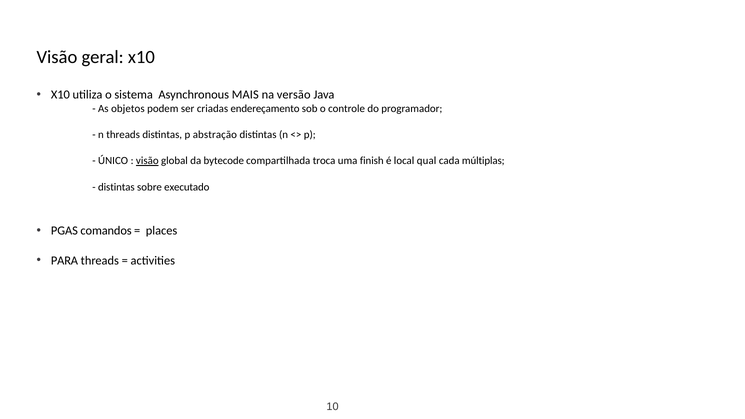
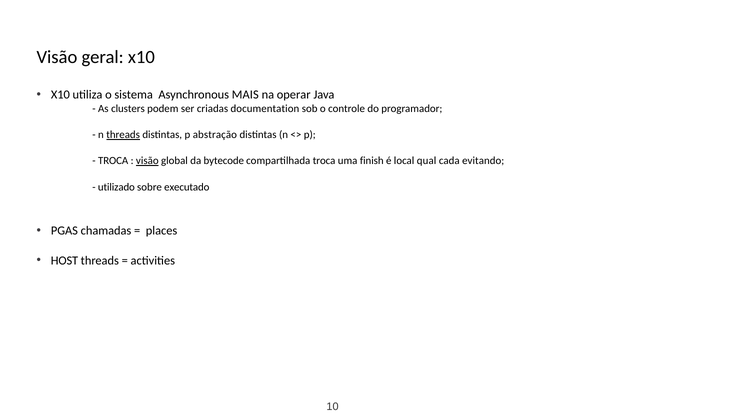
versão: versão -> operar (294, 95)
objetos: objetos -> clusters (128, 109)
endereçamento: endereçamento -> documentation (265, 109)
threads underline: none -> present (123, 135)
ÚNICO: ÚNICO -> TROCA (113, 161)
múltiplas: múltiplas -> evitando (483, 161)
distintas: distintas -> utilizado (116, 187)
comandos: comandos -> chamadas (106, 231)
PARA: PARA -> HOST (64, 261)
